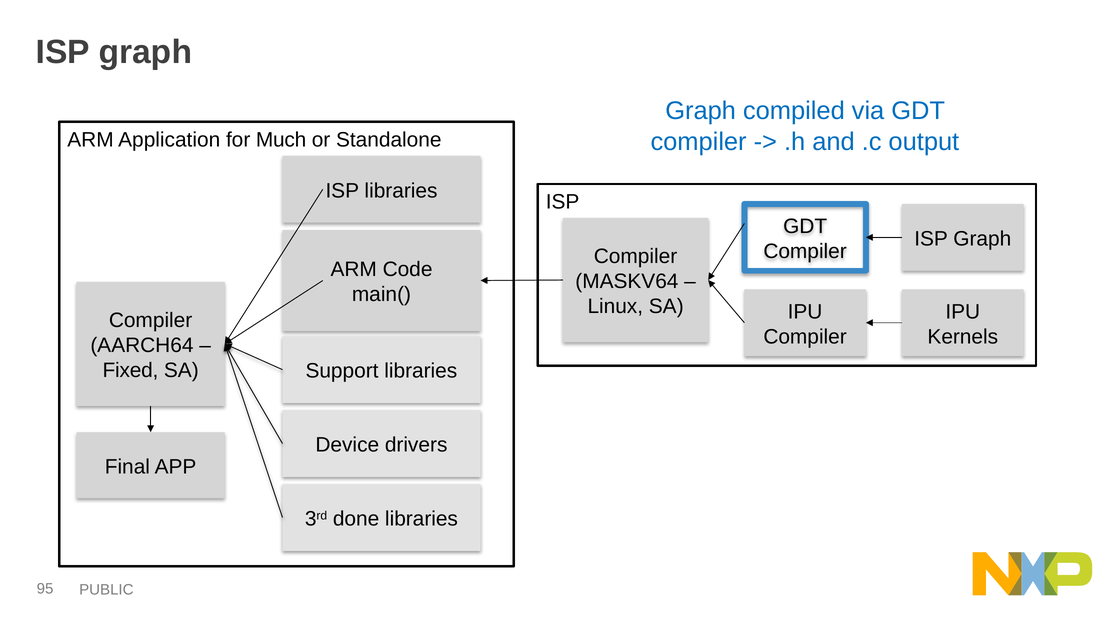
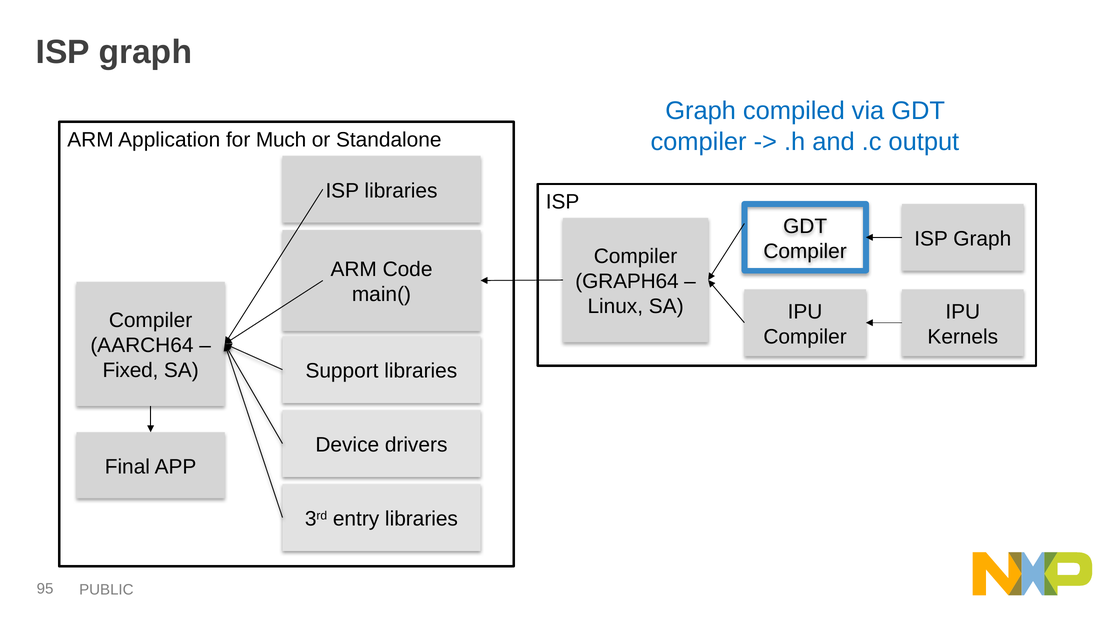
MASKV64: MASKV64 -> GRAPH64 (627, 282)
done: done -> entry (356, 519)
